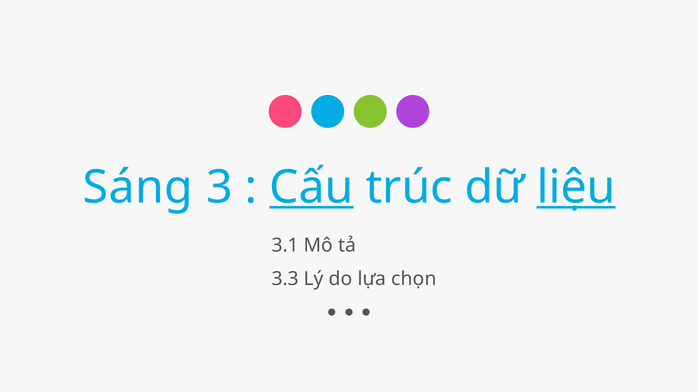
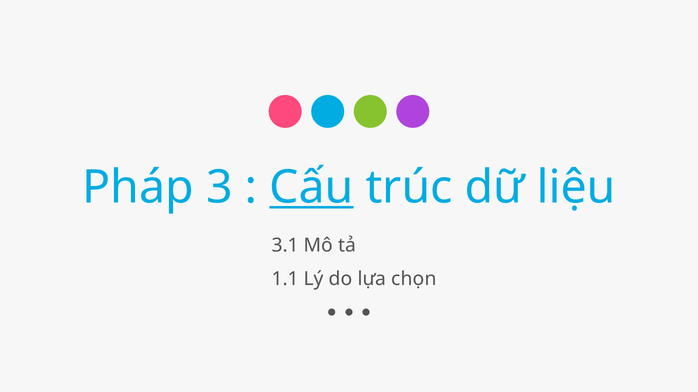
Sáng: Sáng -> Pháp (138, 187)
liệu underline: present -> none (576, 187)
3.3: 3.3 -> 1.1 (285, 279)
